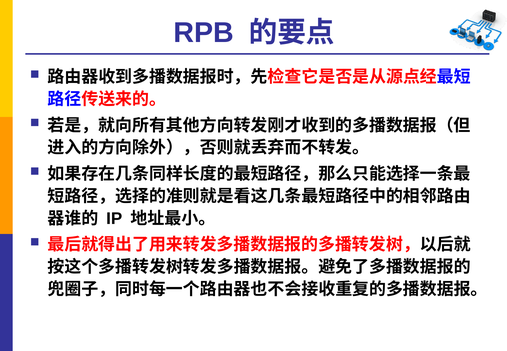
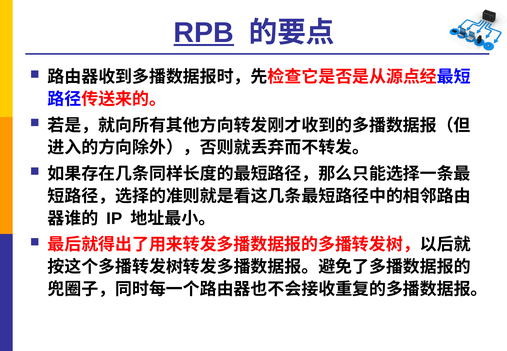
RPB underline: none -> present (204, 33)
